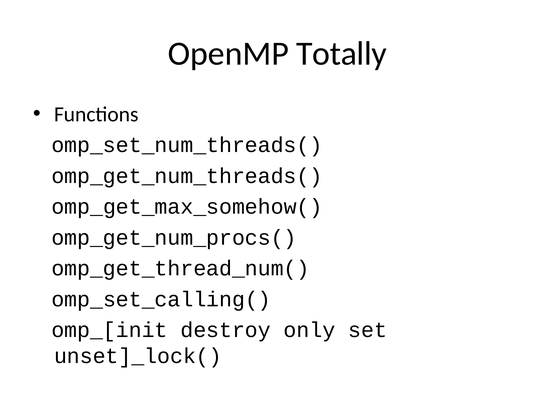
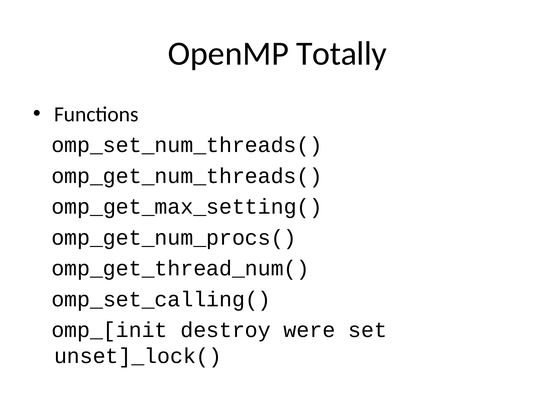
omp_get_max_somehow(: omp_get_max_somehow( -> omp_get_max_setting( (187, 207)
only: only -> were (309, 330)
